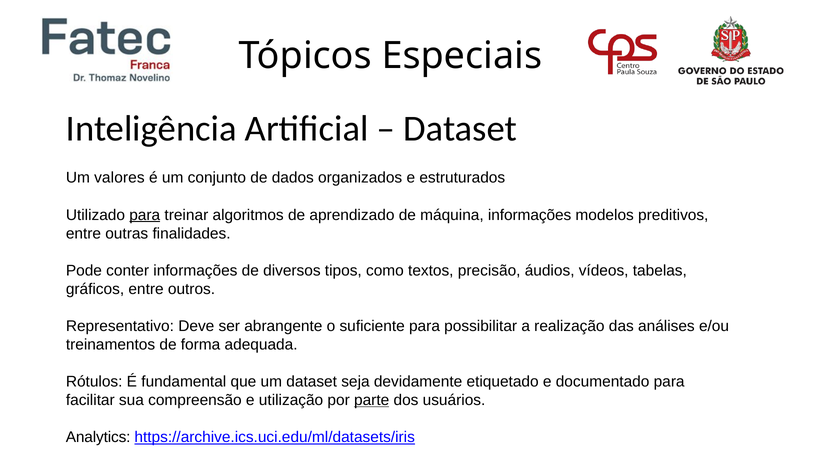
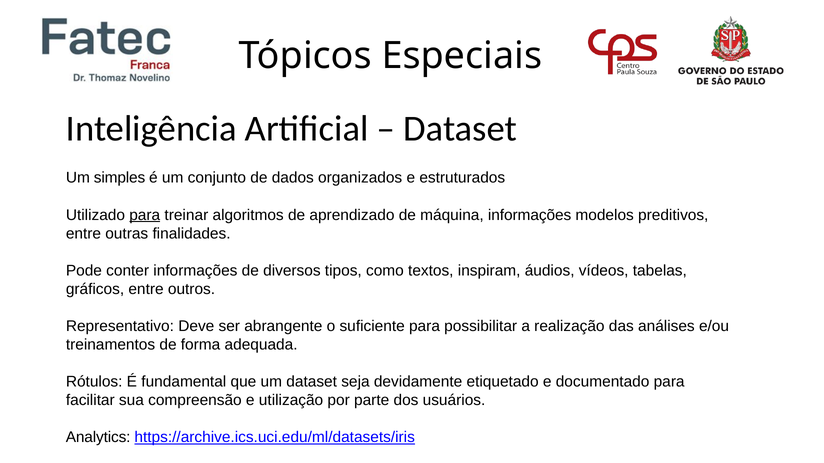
valores: valores -> simples (120, 178)
precisão: precisão -> inspiram (489, 271)
parte underline: present -> none (372, 401)
